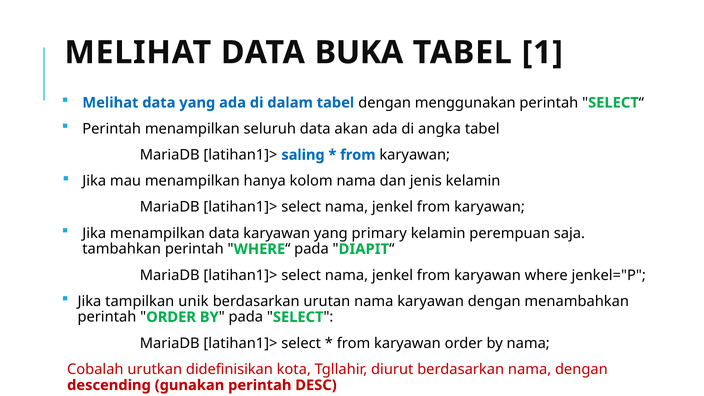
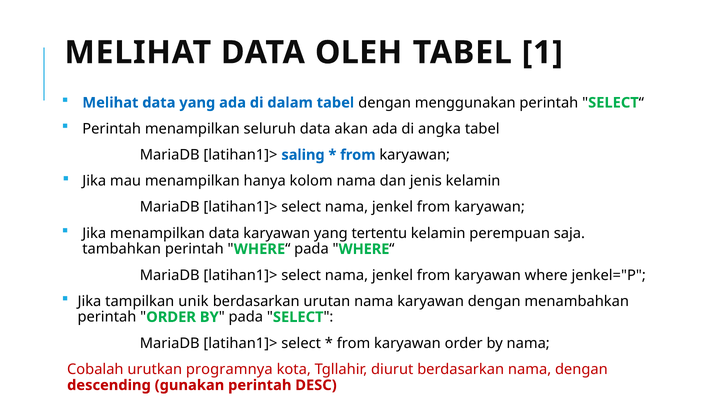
BUKA: BUKA -> OLEH (359, 53)
primary: primary -> tertentu (379, 233)
DIAPIT: DIAPIT -> WHERE (364, 249)
didefinisikan: didefinisikan -> programnya (229, 369)
